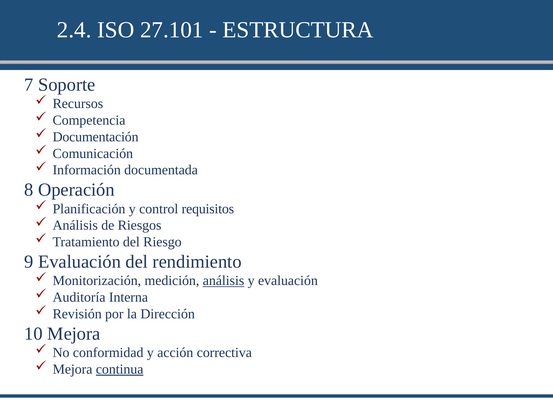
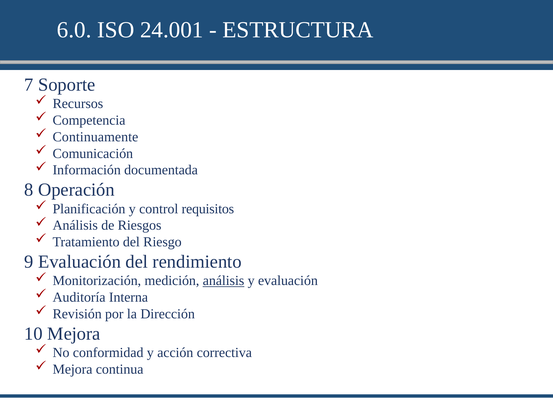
2.4: 2.4 -> 6.0 (74, 30)
27.101: 27.101 -> 24.001 (172, 30)
Documentación: Documentación -> Continuamente (95, 137)
continua underline: present -> none (120, 369)
